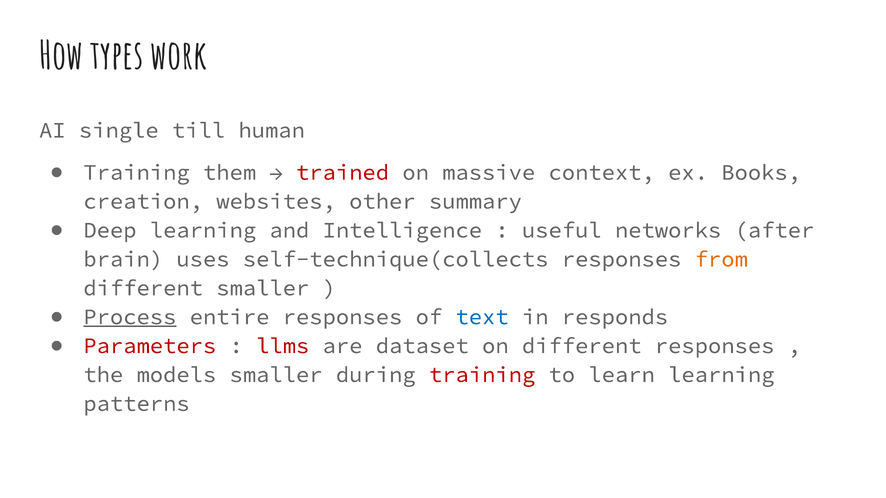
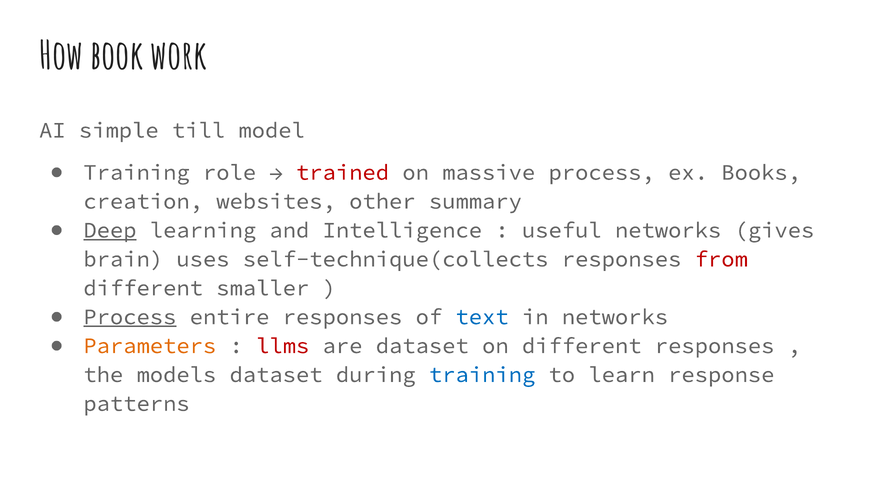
types: types -> book (117, 56)
single: single -> simple (119, 130)
human: human -> model (272, 130)
them: them -> role (230, 173)
massive context: context -> process (602, 173)
Deep underline: none -> present (110, 230)
after: after -> gives (774, 230)
from colour: orange -> red (721, 259)
in responds: responds -> networks (615, 317)
Parameters colour: red -> orange (150, 346)
models smaller: smaller -> dataset (276, 375)
training colour: red -> blue (482, 375)
learn learning: learning -> response (721, 375)
